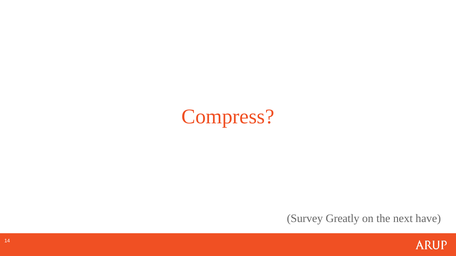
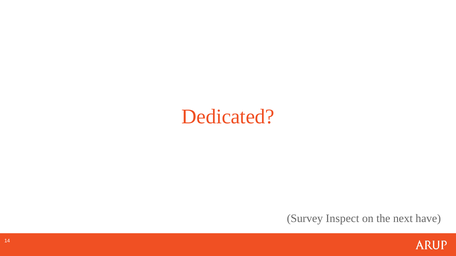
Compress: Compress -> Dedicated (228, 117)
Greatly: Greatly -> Inspect (342, 219)
